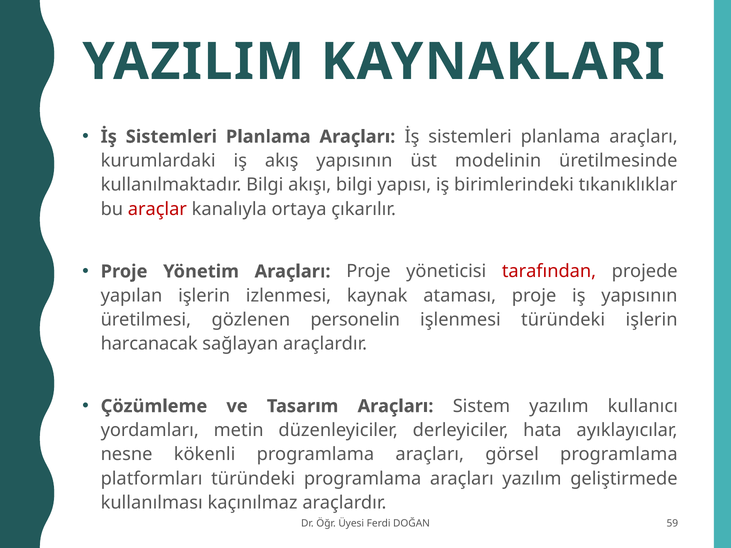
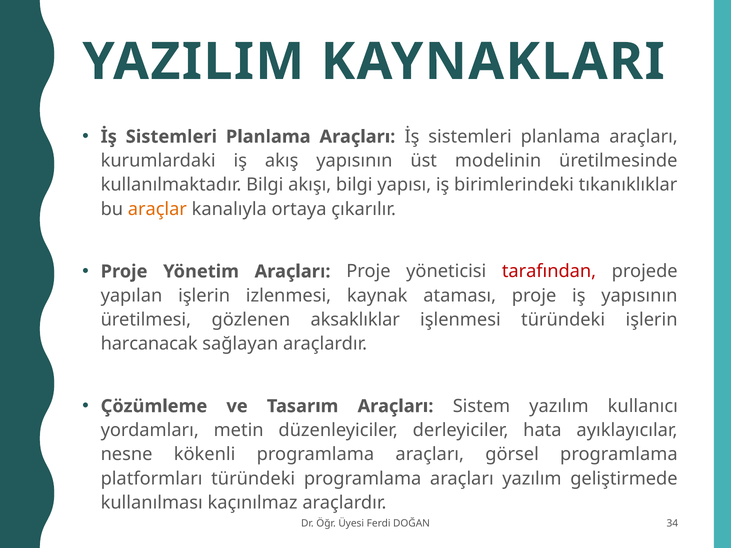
araçlar colour: red -> orange (157, 209)
personelin: personelin -> aksaklıklar (355, 320)
59: 59 -> 34 (672, 523)
